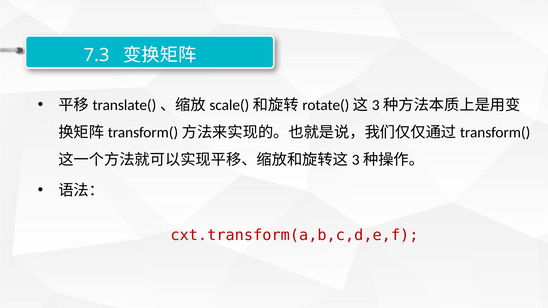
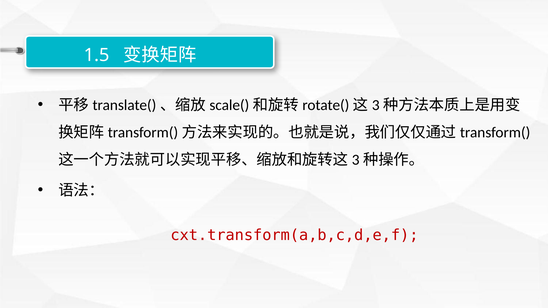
7.3: 7.3 -> 1.5 (97, 55)
